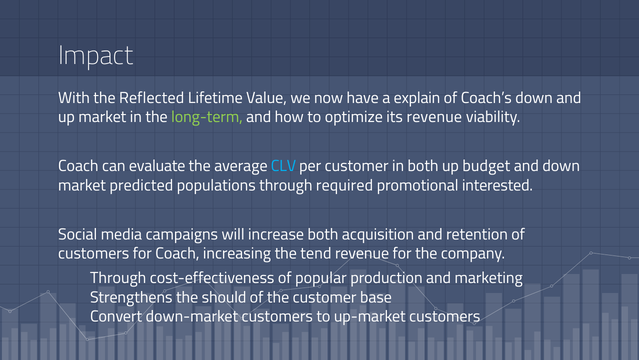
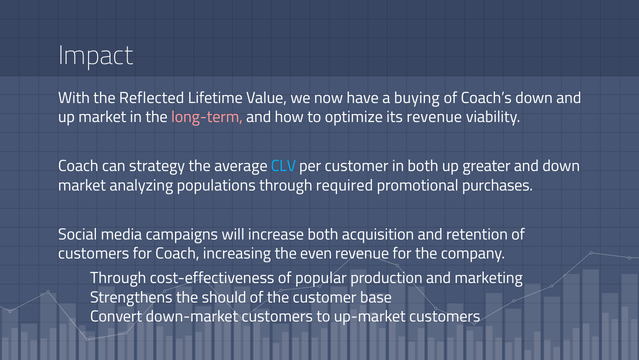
explain: explain -> buying (417, 98)
long-term colour: light green -> pink (207, 117)
evaluate: evaluate -> strategy (157, 166)
budget: budget -> greater (487, 166)
predicted: predicted -> analyzing (141, 185)
interested: interested -> purchases (497, 185)
tend: tend -> even (316, 253)
